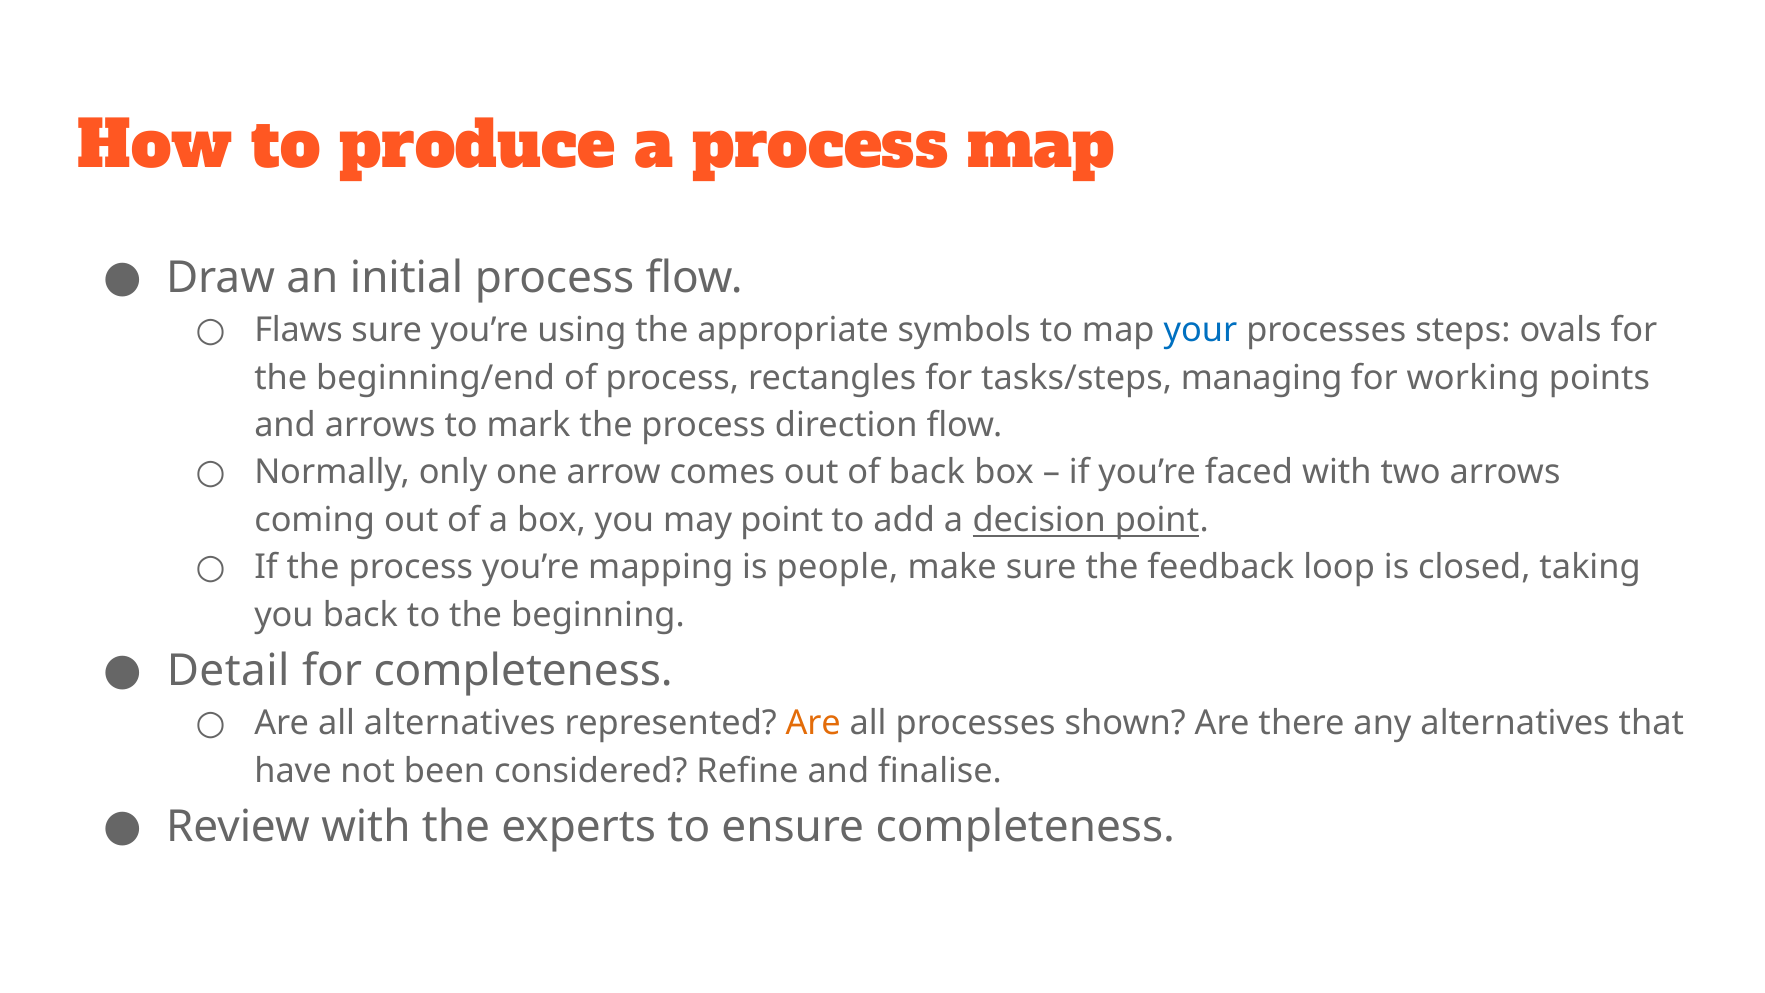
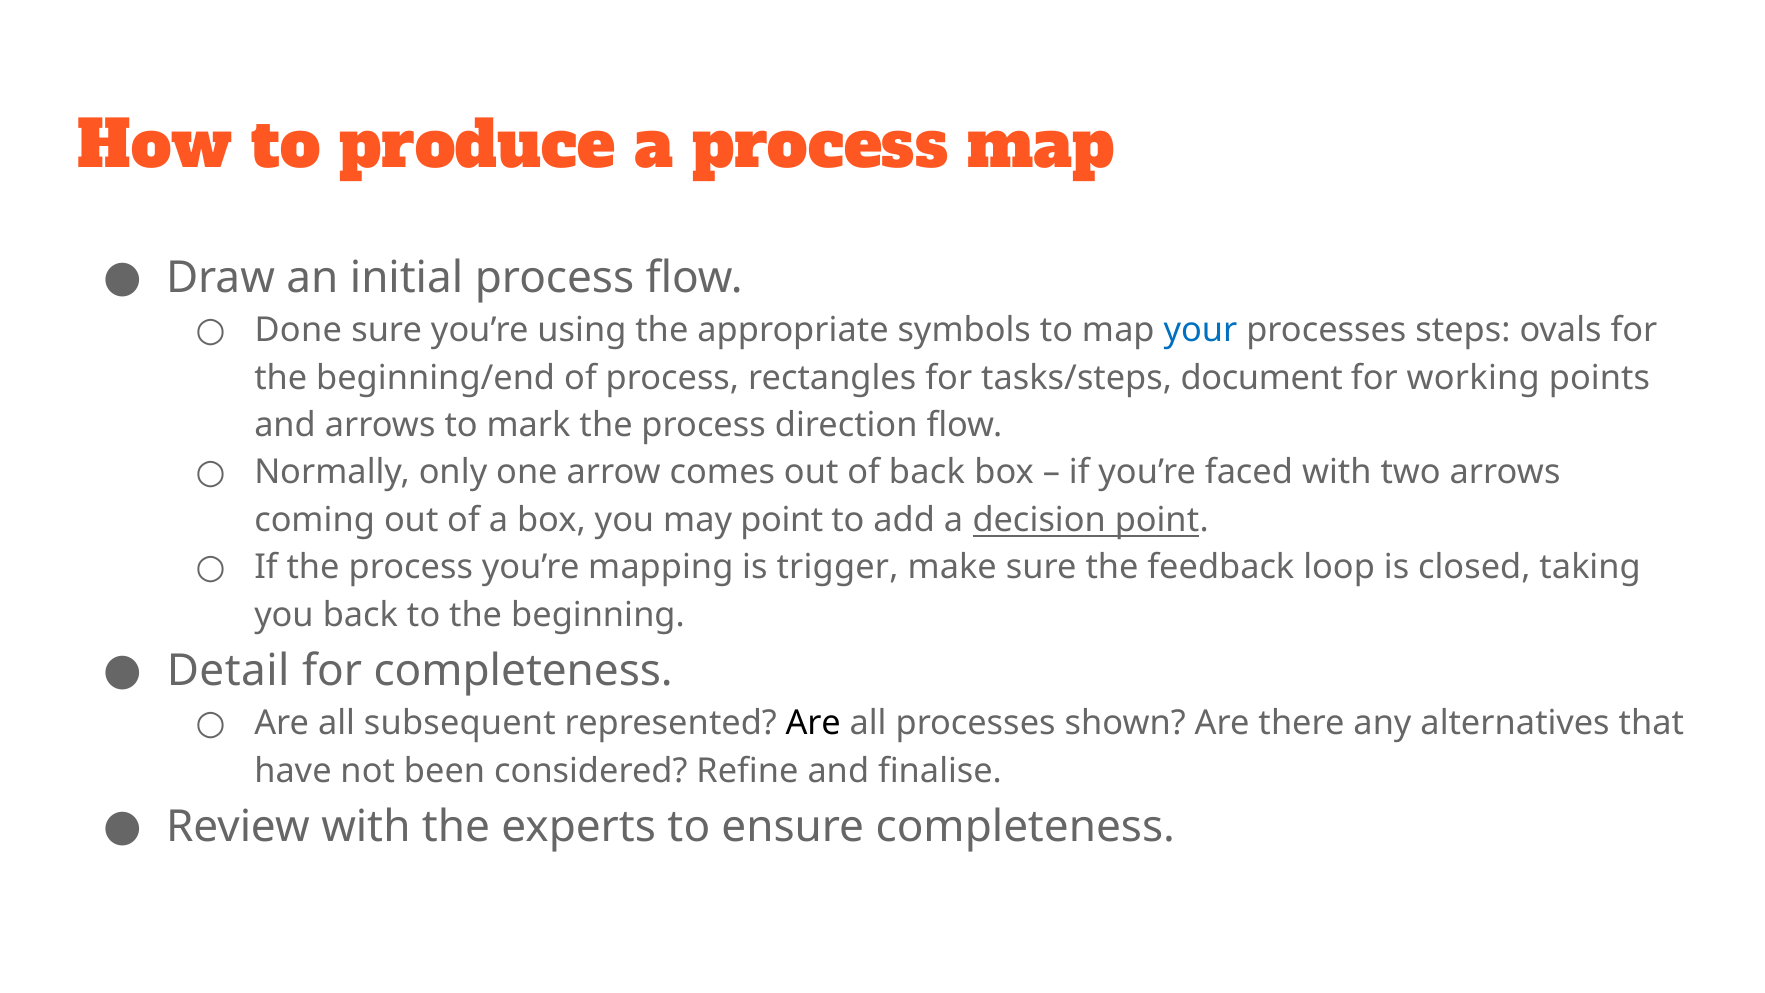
Flaws: Flaws -> Done (298, 330)
managing: managing -> document (1262, 378)
people: people -> trigger (838, 568)
all alternatives: alternatives -> subsequent (460, 723)
Are colour: orange -> black (813, 723)
